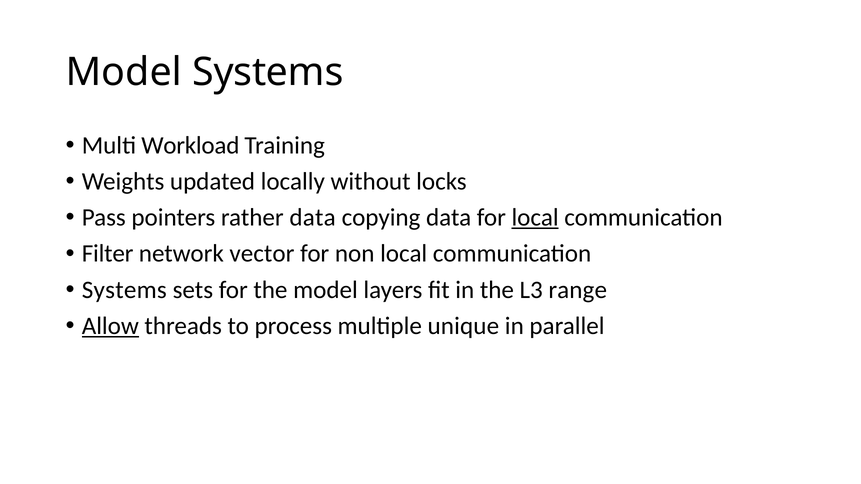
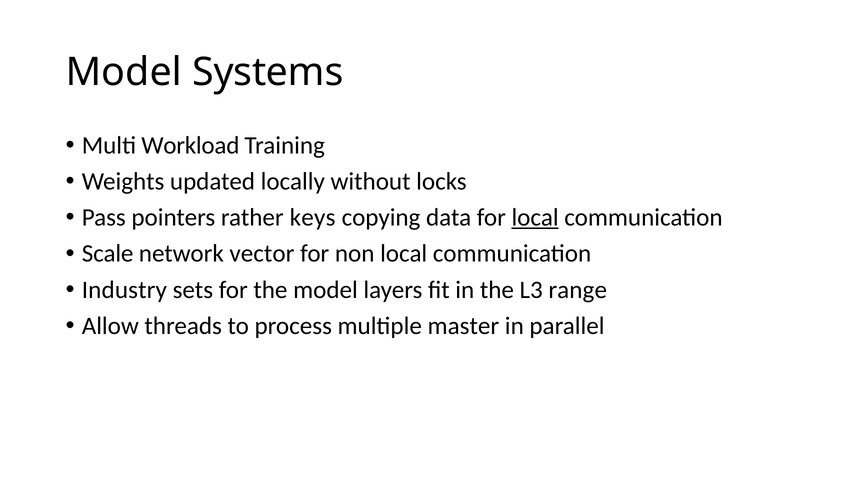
rather data: data -> keys (313, 218)
Filter: Filter -> Scale (108, 254)
Systems: Systems -> Industry (124, 290)
Allow underline: present -> none (110, 326)
unique: unique -> master (463, 326)
